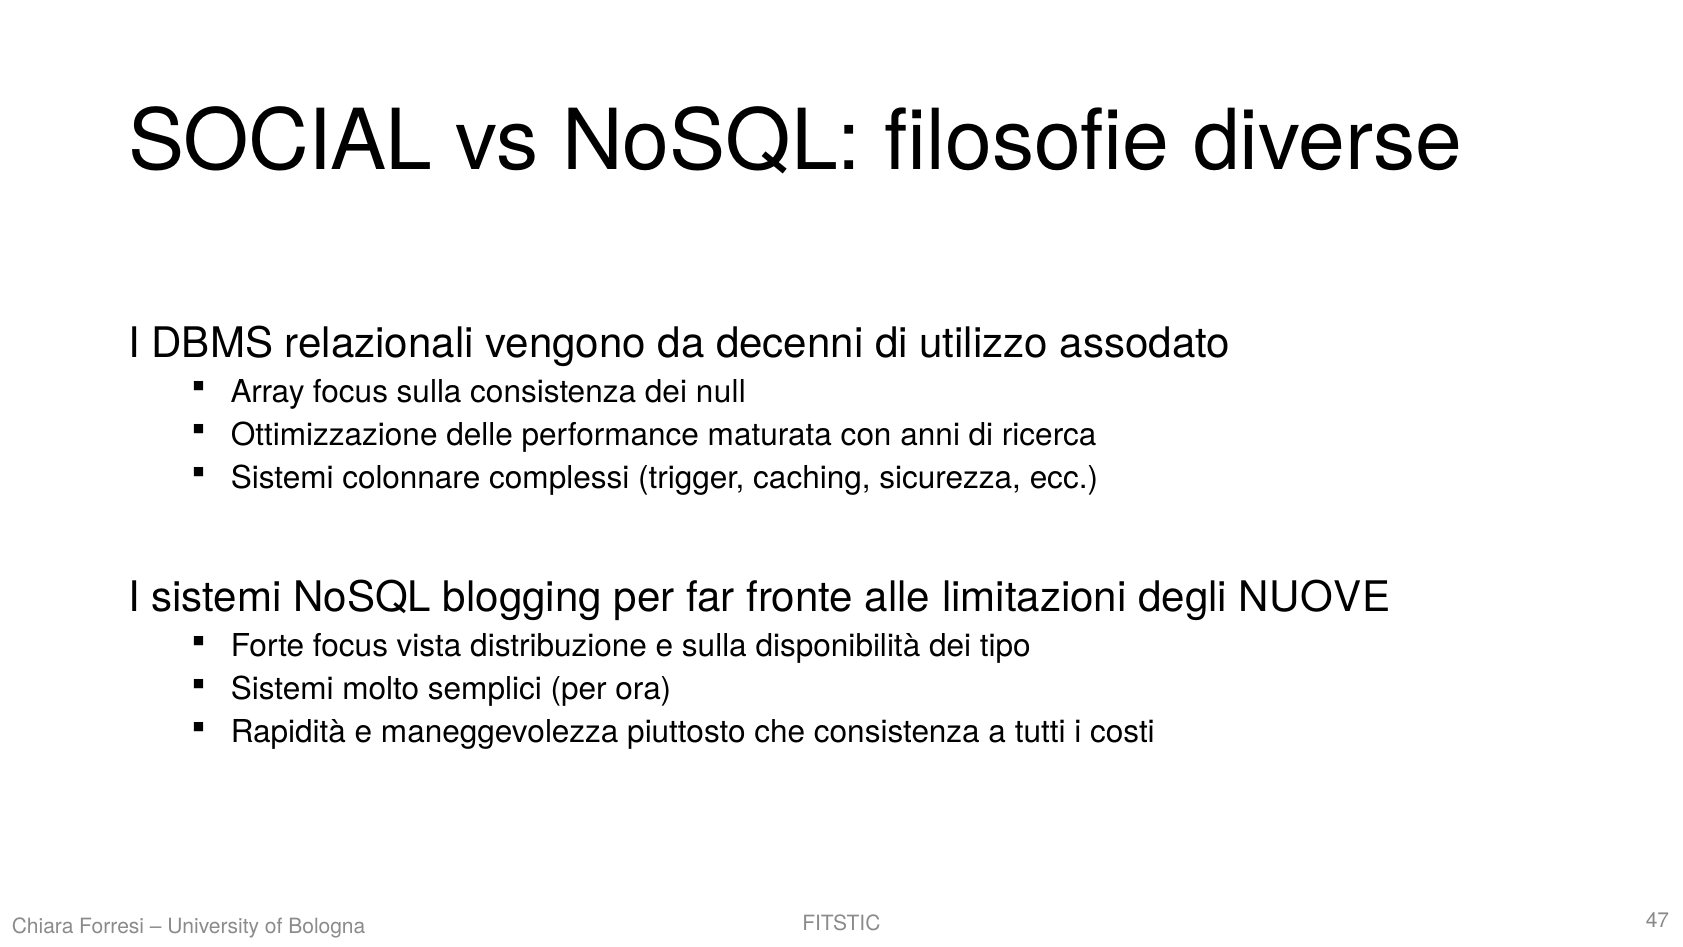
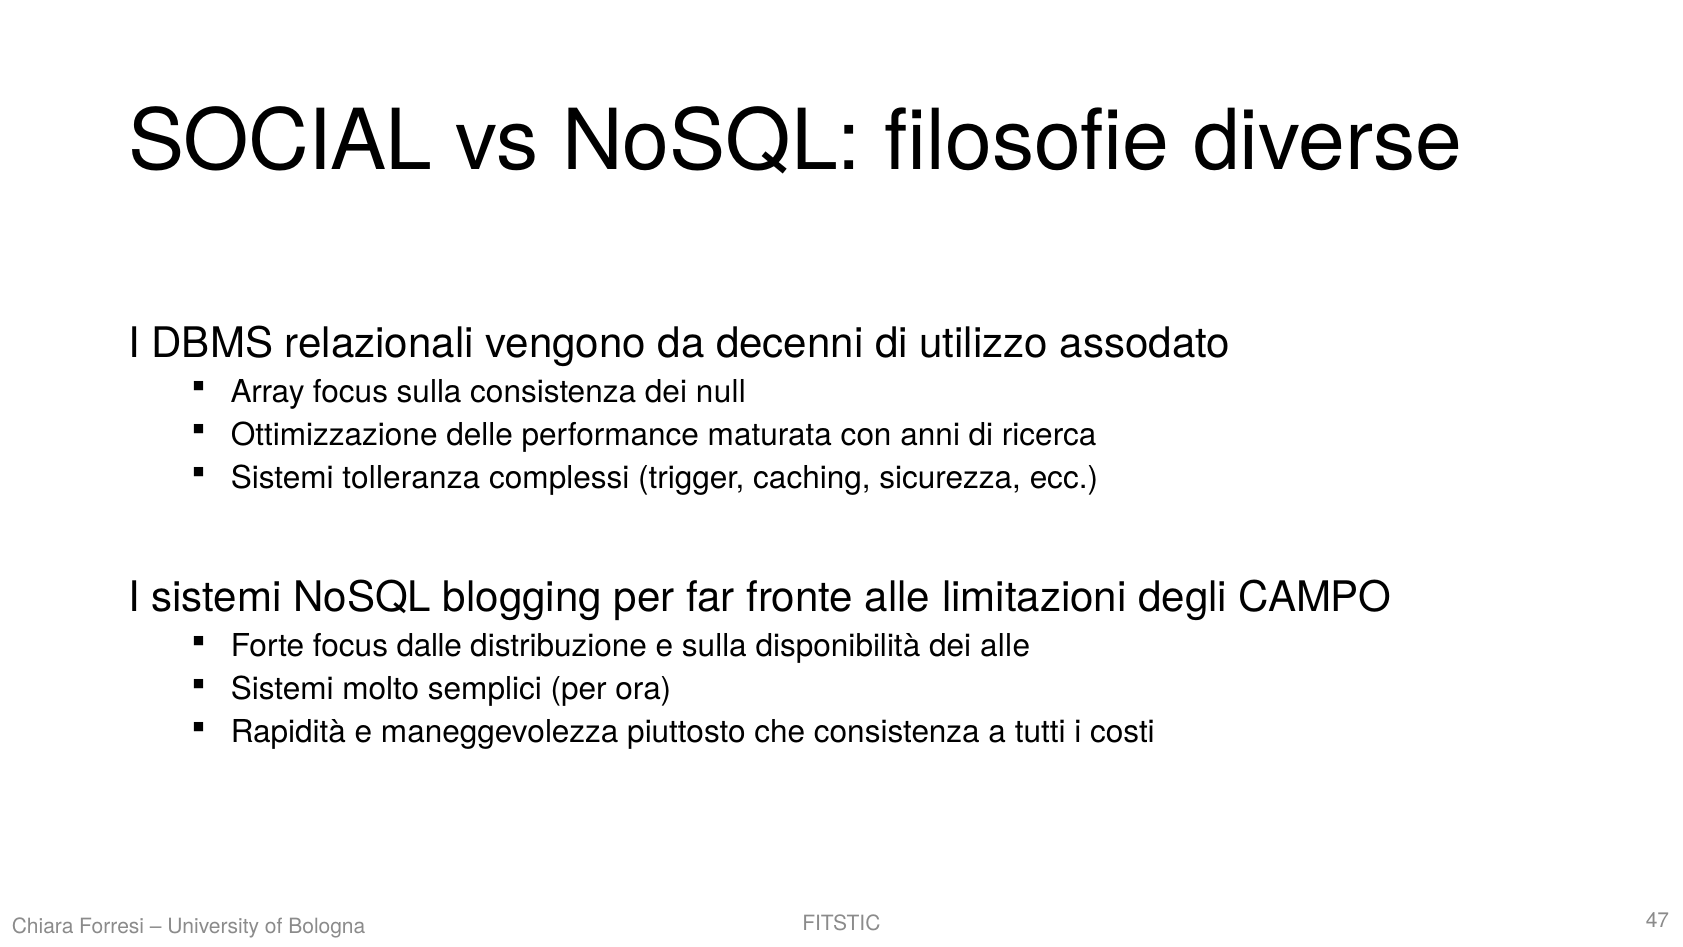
colonnare: colonnare -> tolleranza (411, 478)
NUOVE: NUOVE -> CAMPO (1315, 598)
vista: vista -> dalle (429, 646)
dei tipo: tipo -> alle (1005, 646)
